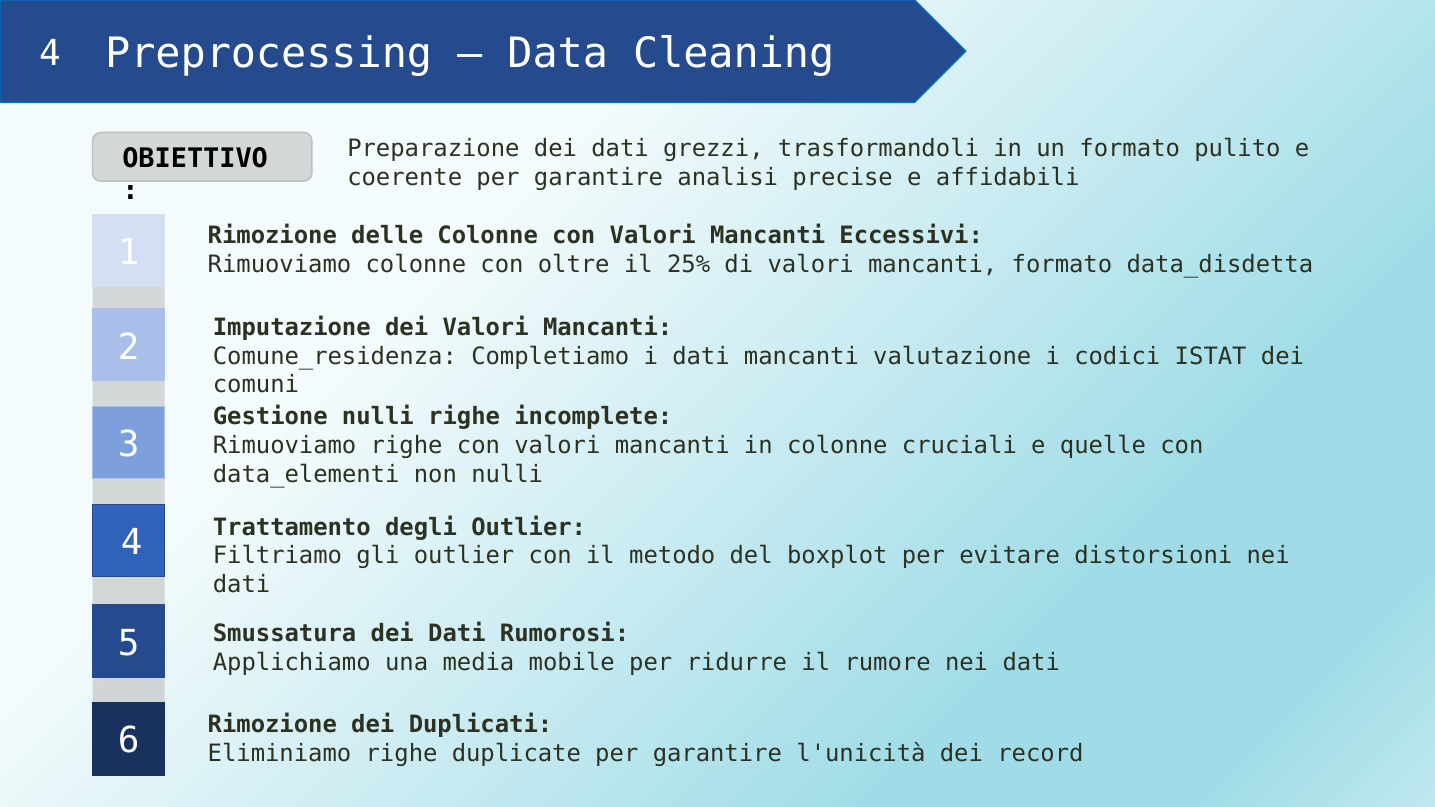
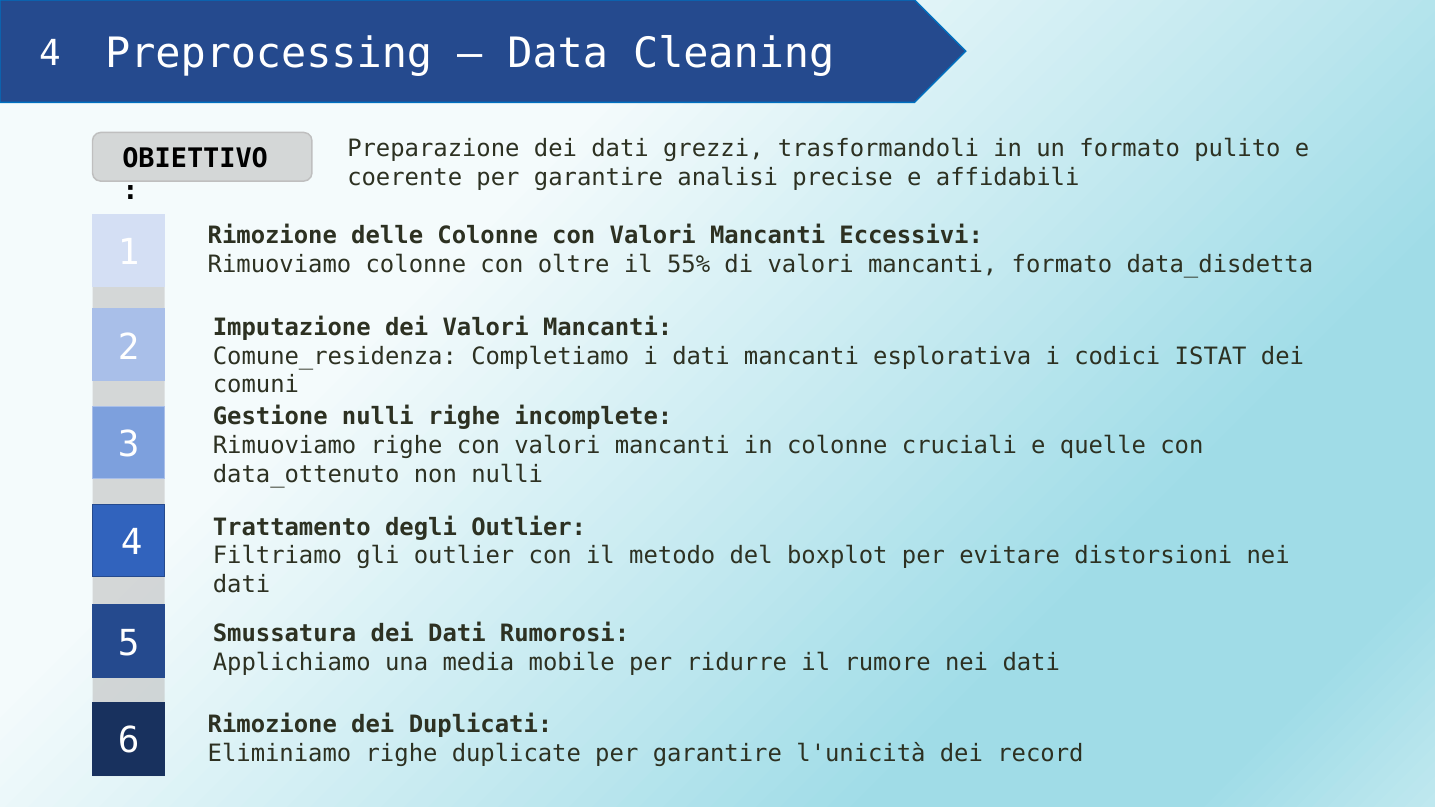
25%: 25% -> 55% (689, 265)
valutazione: valutazione -> esplorativa (952, 356)
data_elementi: data_elementi -> data_ottenuto (306, 474)
